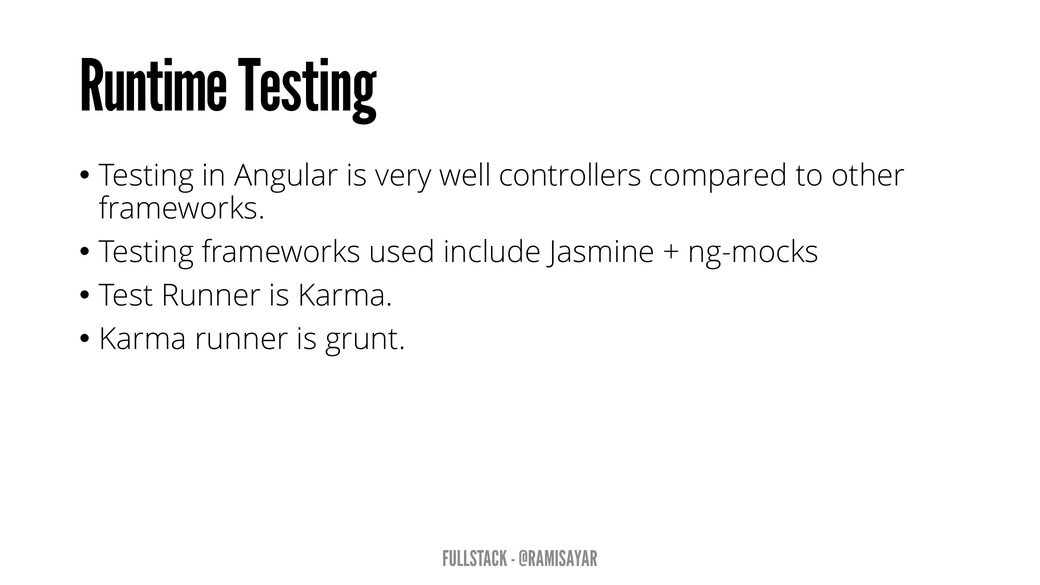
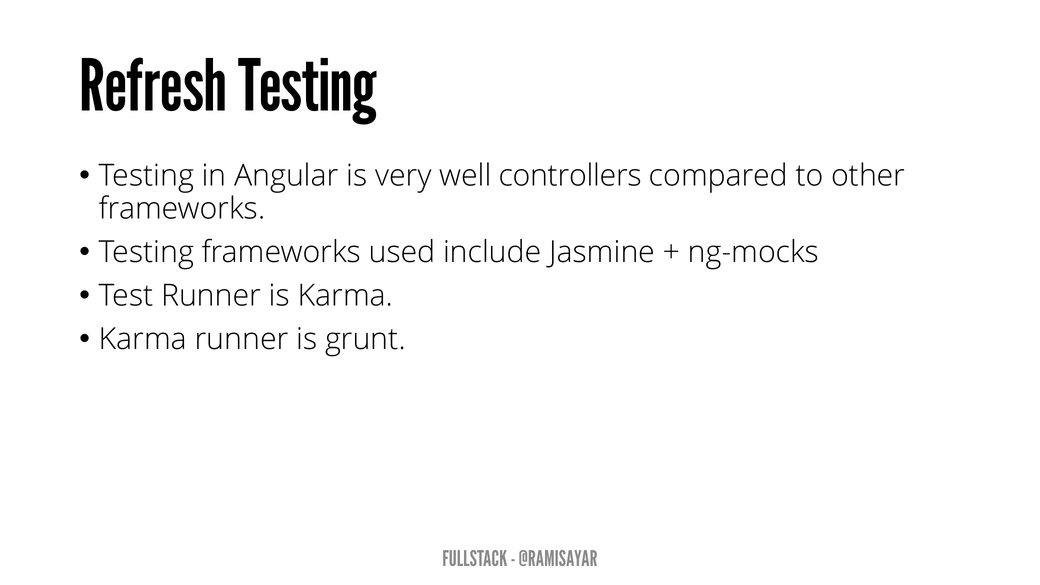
Runtime: Runtime -> Refresh (153, 87)
